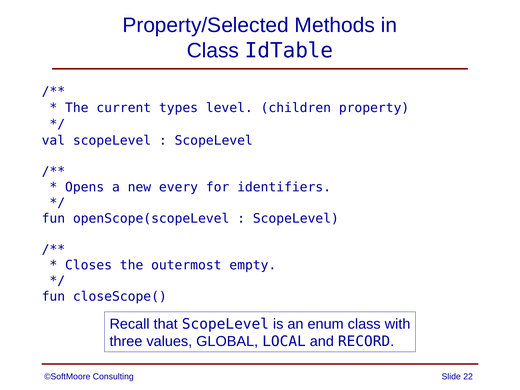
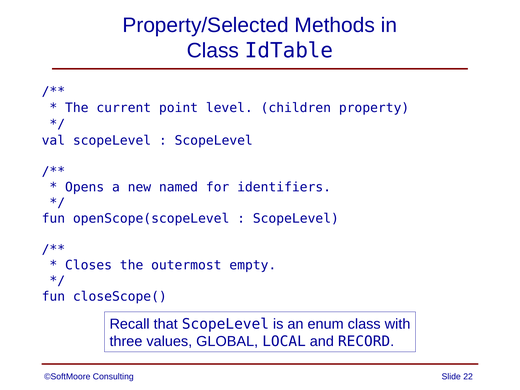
types: types -> point (179, 108)
every: every -> named (179, 187)
